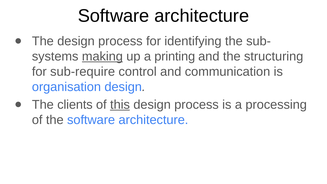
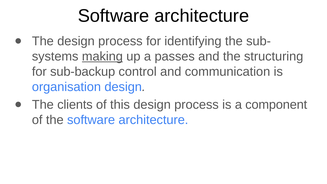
printing: printing -> passes (175, 56)
sub-require: sub-require -> sub-backup (83, 72)
this underline: present -> none (120, 105)
processing: processing -> component (276, 105)
